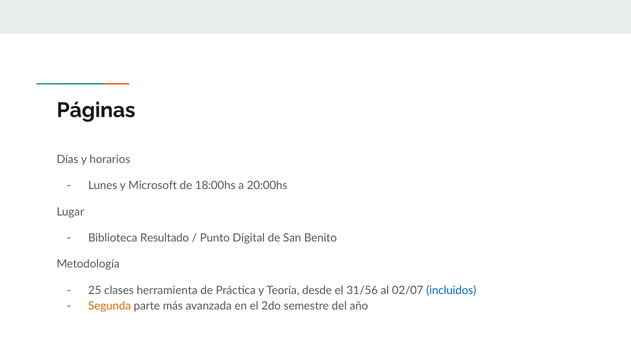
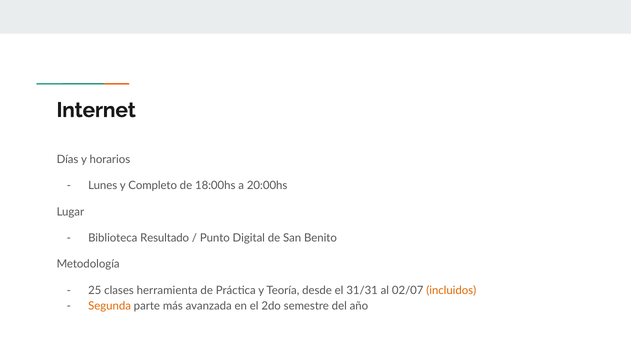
Páginas: Páginas -> Internet (96, 110)
Microsoft: Microsoft -> Completo (153, 186)
31/56: 31/56 -> 31/31 (362, 290)
incluidos colour: blue -> orange (451, 290)
